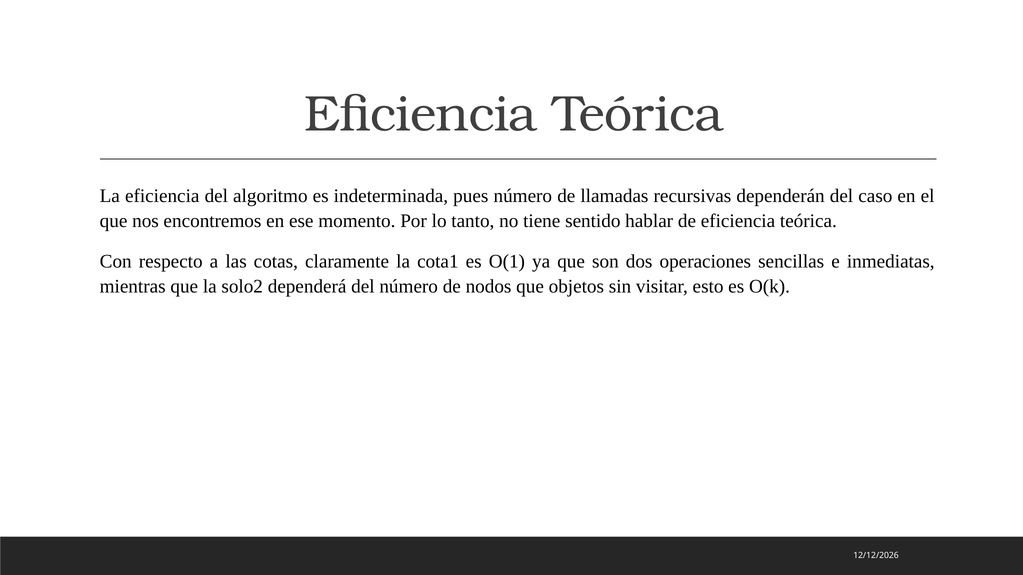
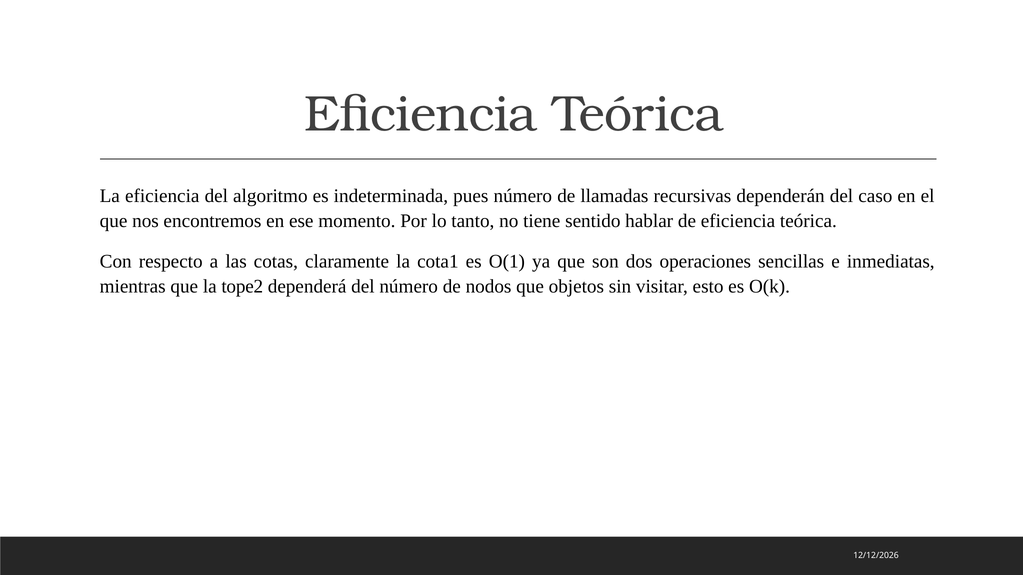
solo2: solo2 -> tope2 (242, 287)
